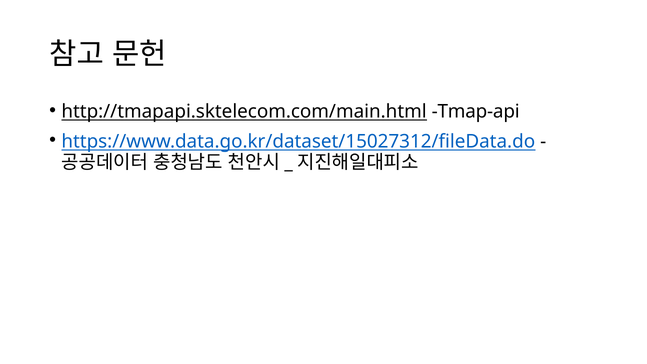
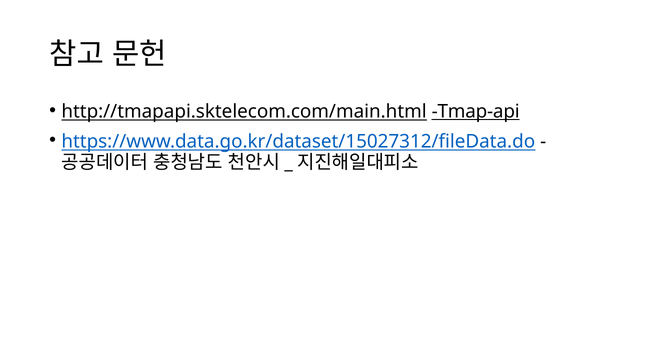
Tmap-api underline: none -> present (476, 112)
